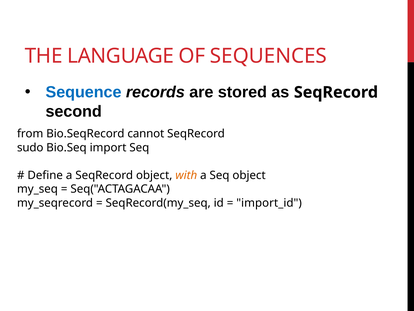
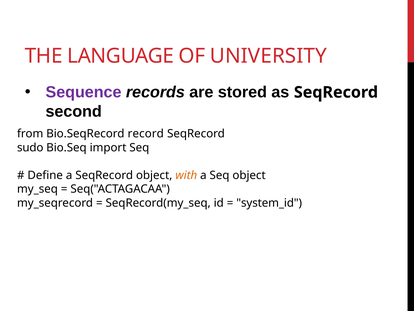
SEQUENCES: SEQUENCES -> UNIVERSITY (268, 56)
Sequence colour: blue -> purple (84, 92)
cannot: cannot -> record (146, 134)
import_id: import_id -> system_id (269, 203)
